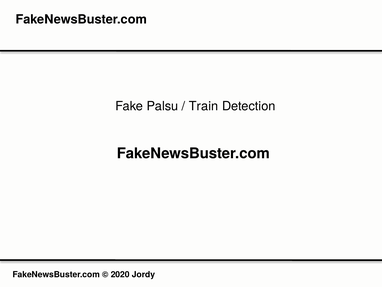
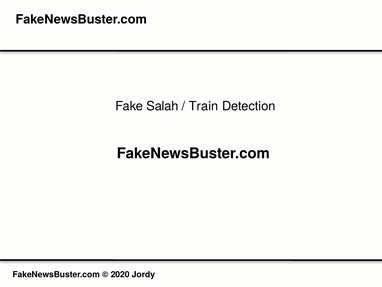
Palsu: Palsu -> Salah (162, 106)
